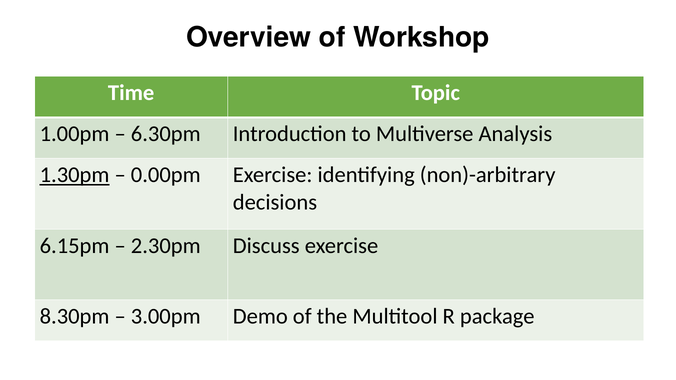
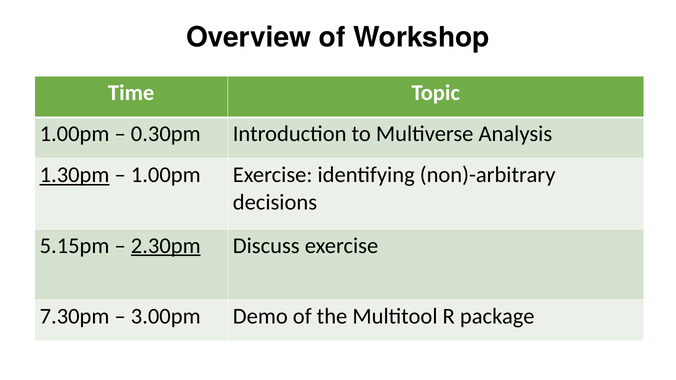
6.30pm: 6.30pm -> 0.30pm (166, 134)
0.00pm: 0.00pm -> 1.00pm (166, 175)
6.15pm: 6.15pm -> 5.15pm (75, 246)
2.30pm underline: none -> present (166, 246)
8.30pm: 8.30pm -> 7.30pm (75, 317)
